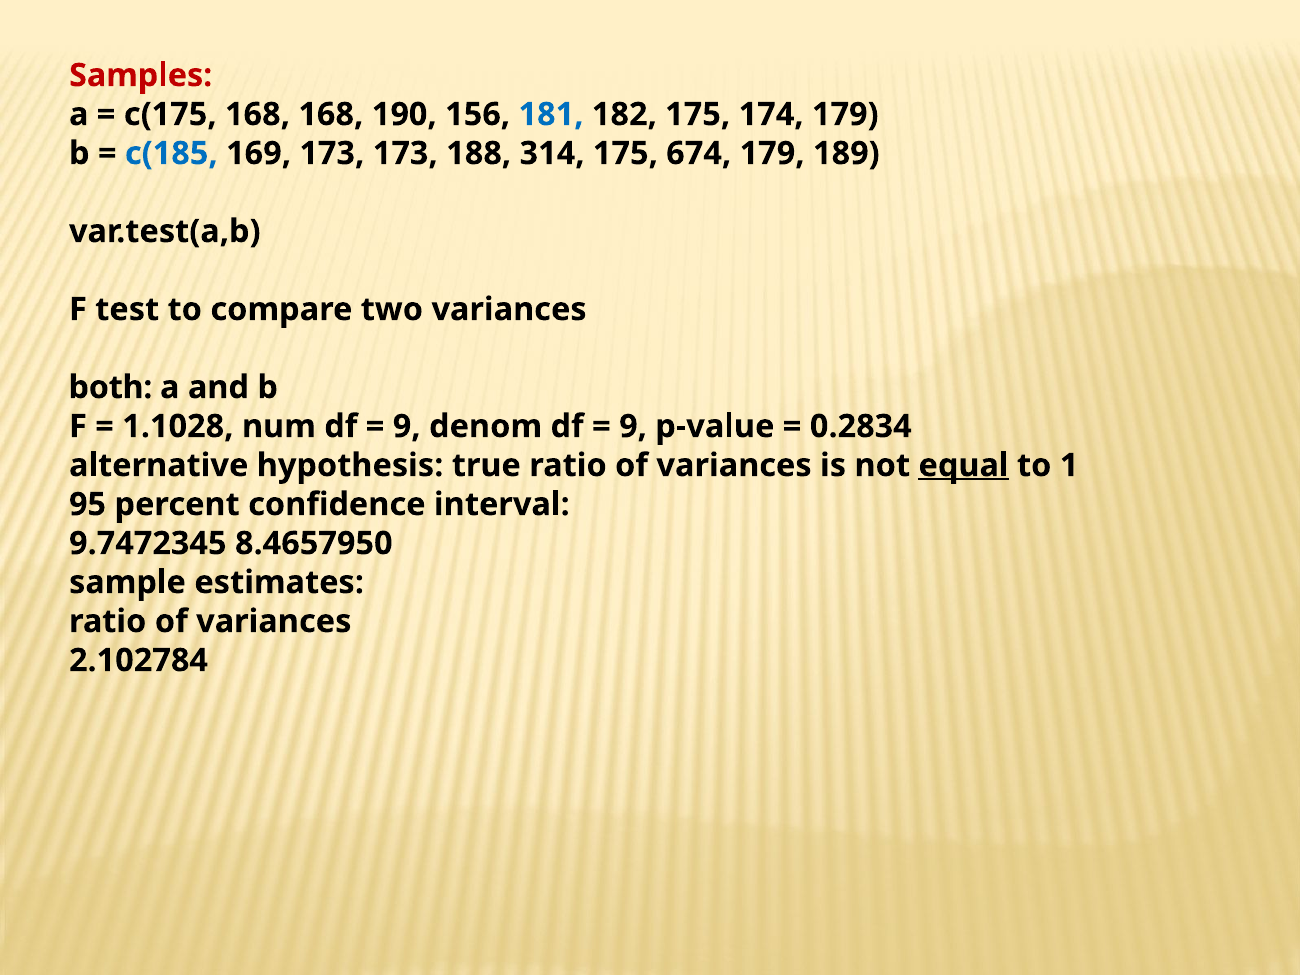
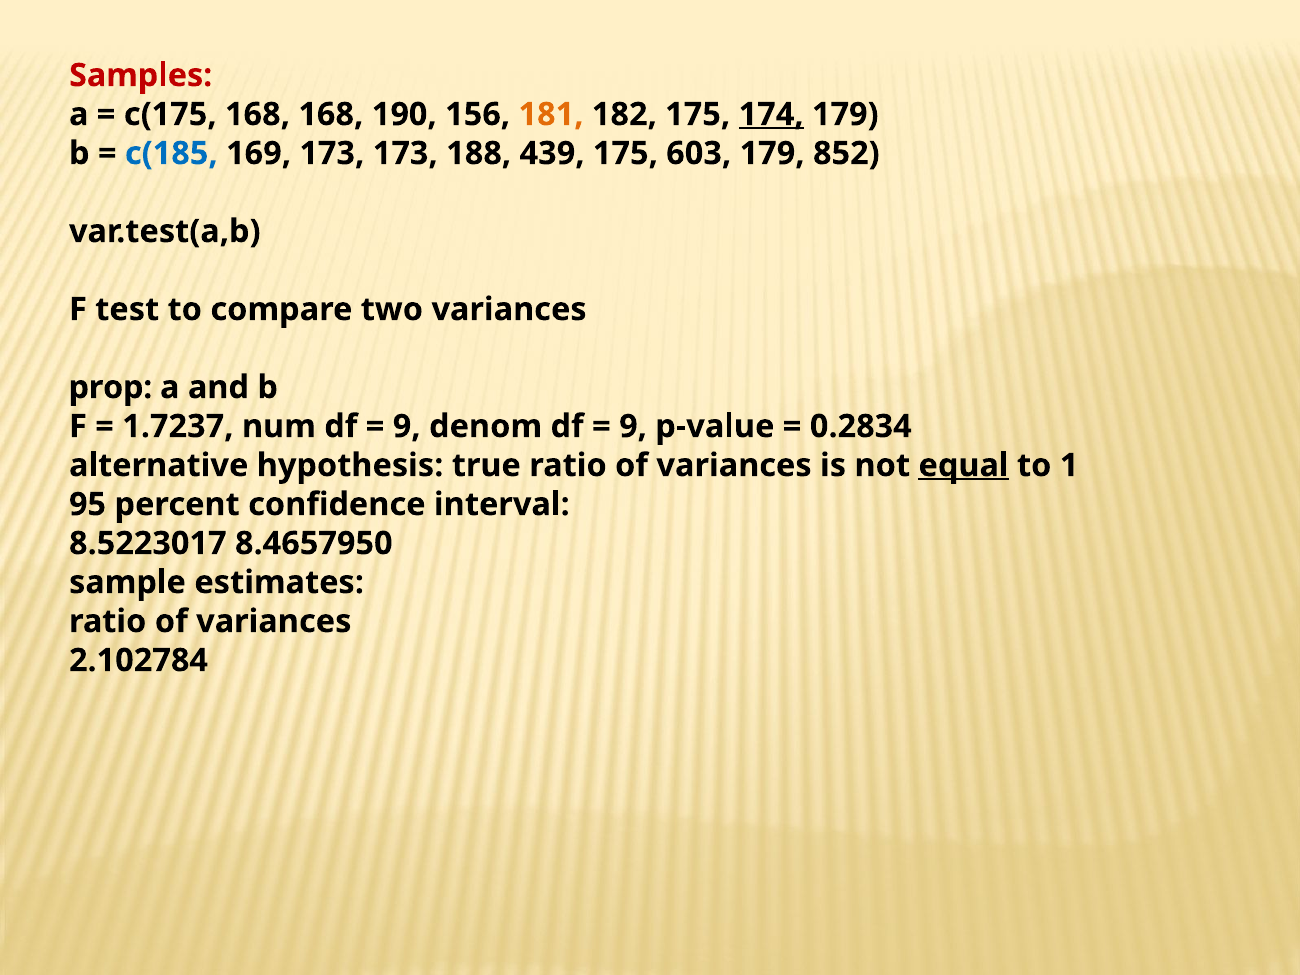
181 colour: blue -> orange (551, 114)
174 underline: none -> present (771, 114)
314: 314 -> 439 (552, 153)
674: 674 -> 603 (699, 153)
189: 189 -> 852 (846, 153)
both: both -> prop (110, 387)
1.1028: 1.1028 -> 1.7237 (178, 426)
9.7472345: 9.7472345 -> 8.5223017 (148, 543)
